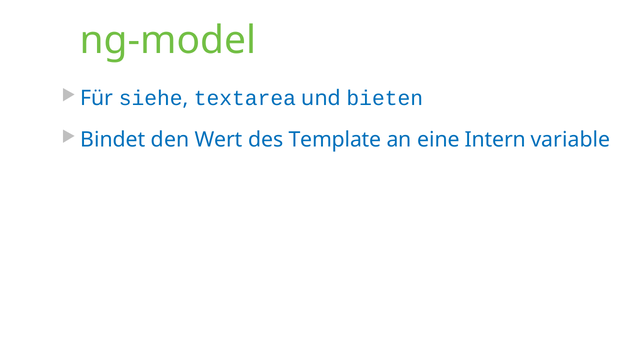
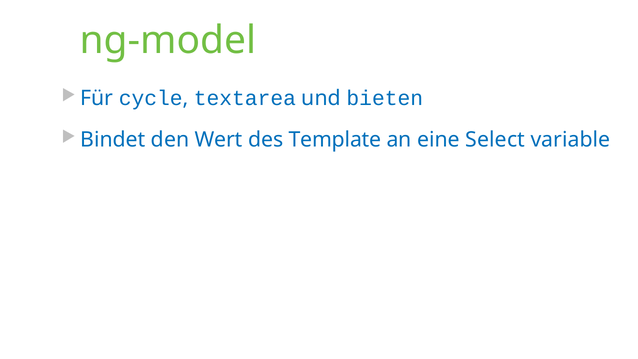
siehe: siehe -> cycle (151, 98)
Intern: Intern -> Select (495, 140)
